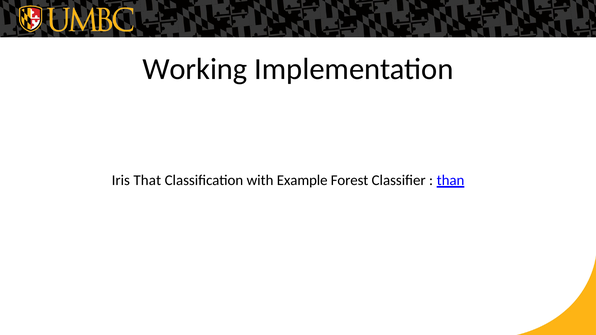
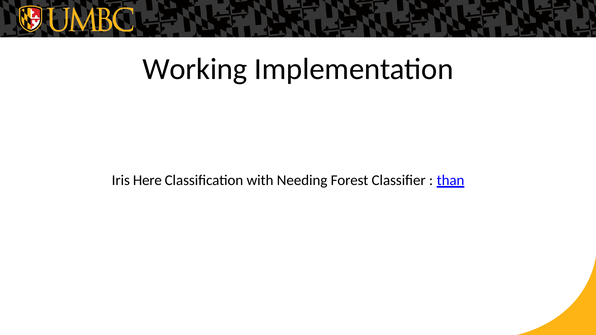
That: That -> Here (147, 181)
Example: Example -> Needing (302, 181)
